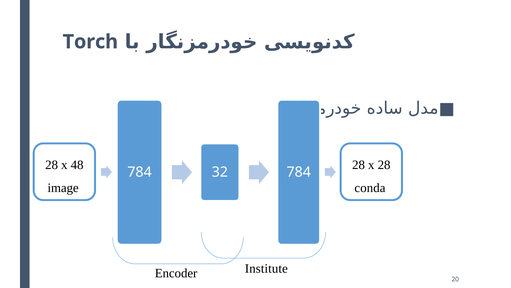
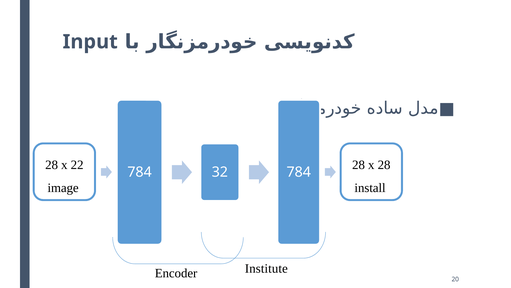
Torch: Torch -> Input (90, 42)
48: 48 -> 22 (77, 165)
conda: conda -> install (370, 188)
